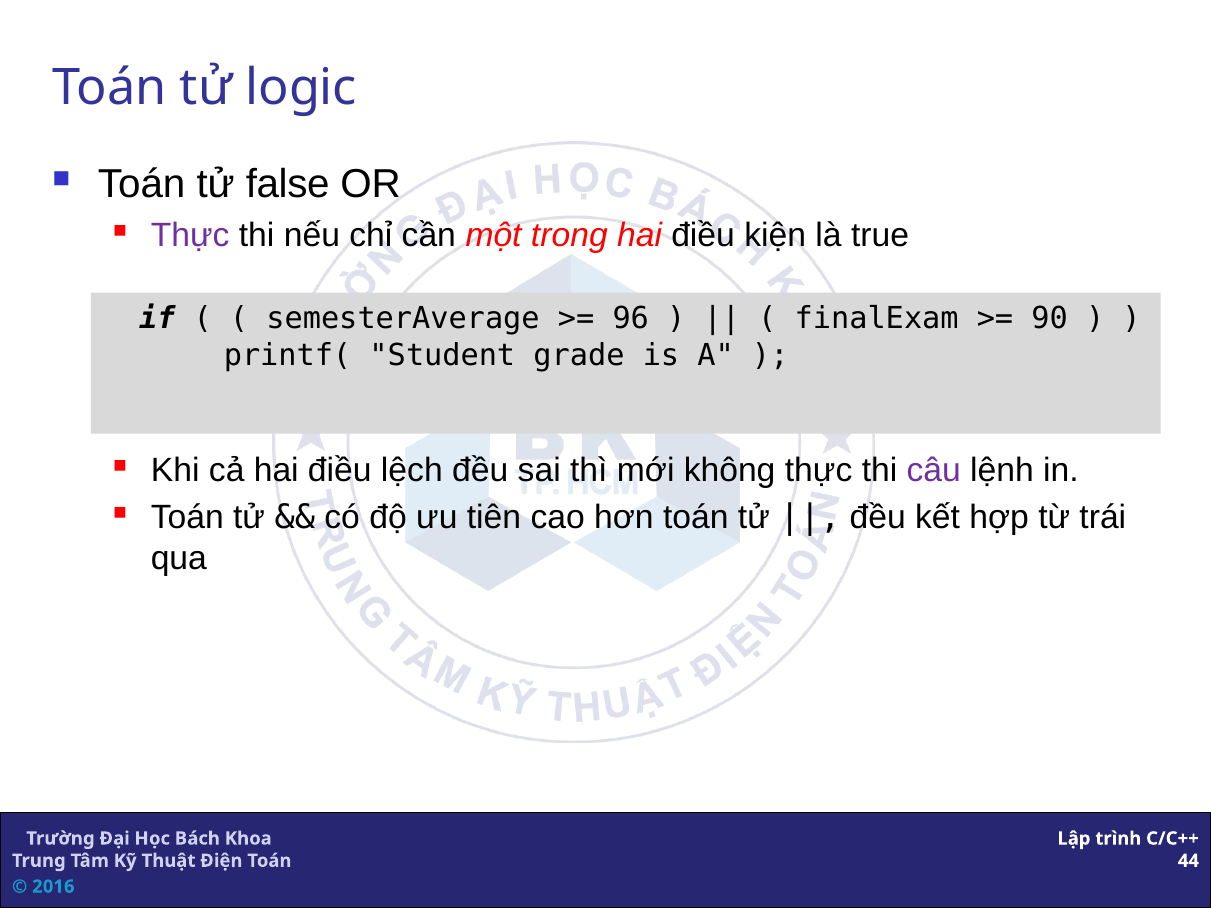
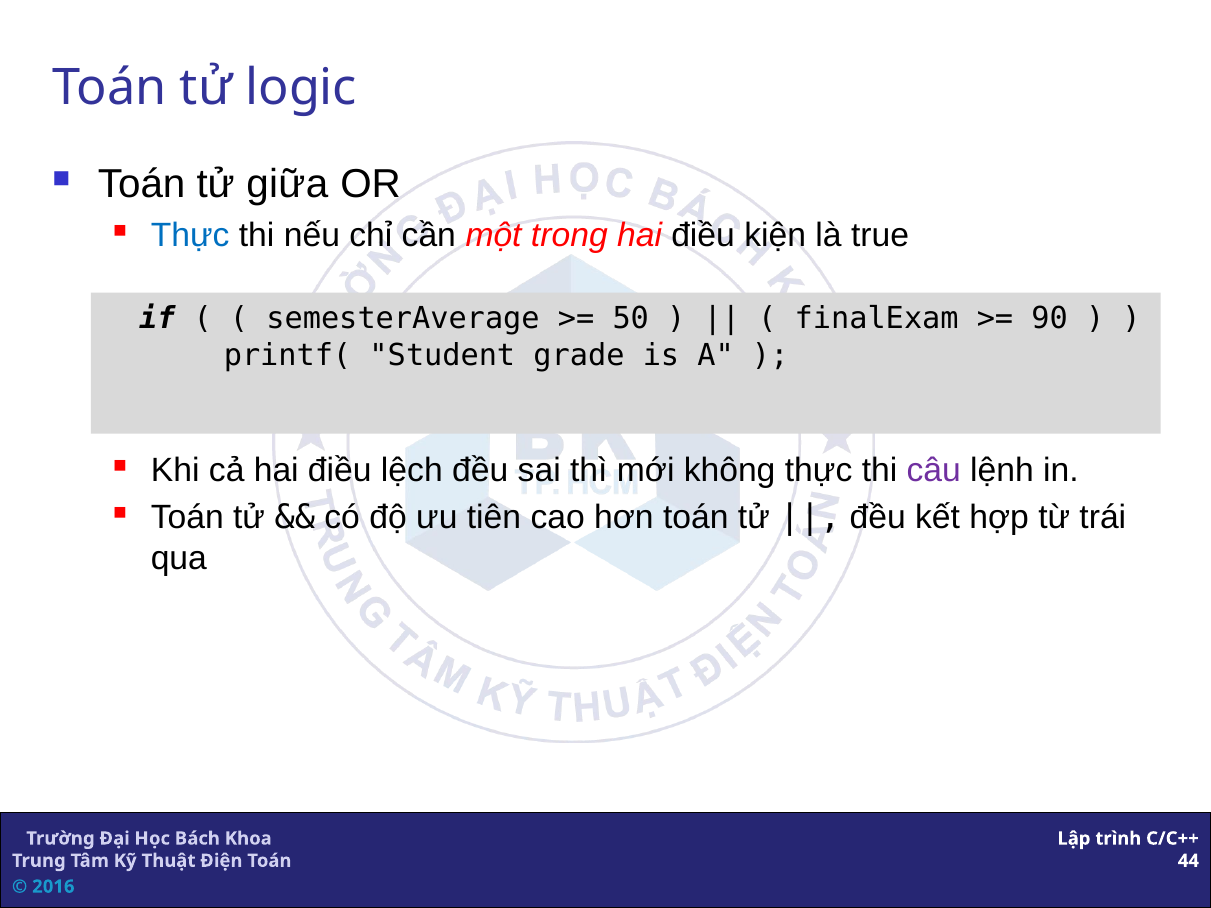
false: false -> giữa (287, 184)
Thực colour: purple -> blue (190, 235)
96: 96 -> 50 (631, 319)
